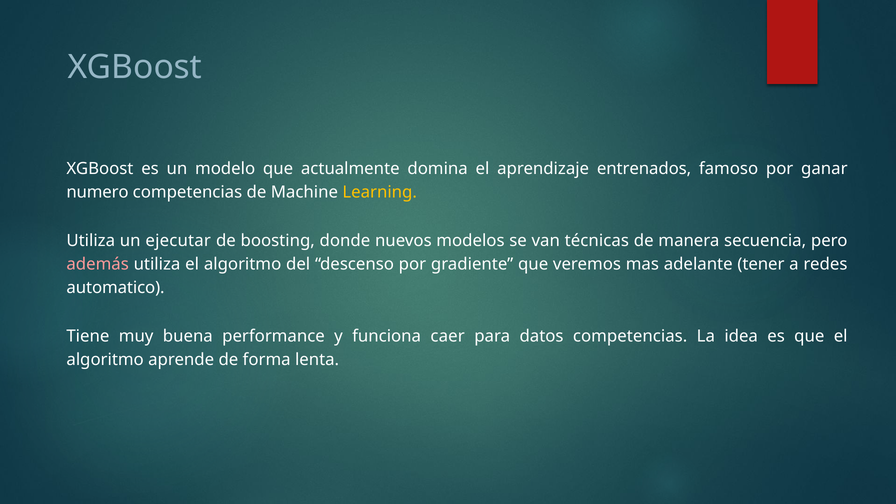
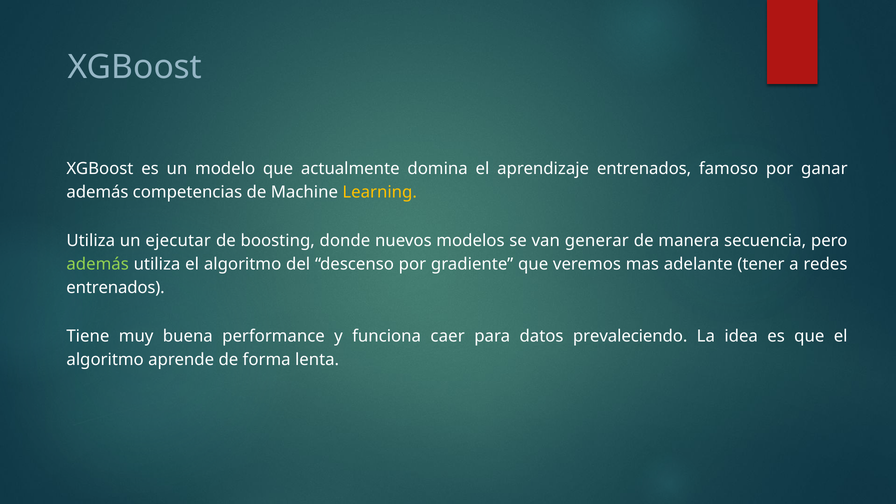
numero: numero -> además (97, 192)
técnicas: técnicas -> generar (597, 241)
además colour: pink -> light green (98, 264)
automatico: automatico -> entrenados (116, 288)
datos competencias: competencias -> prevaleciendo (630, 336)
